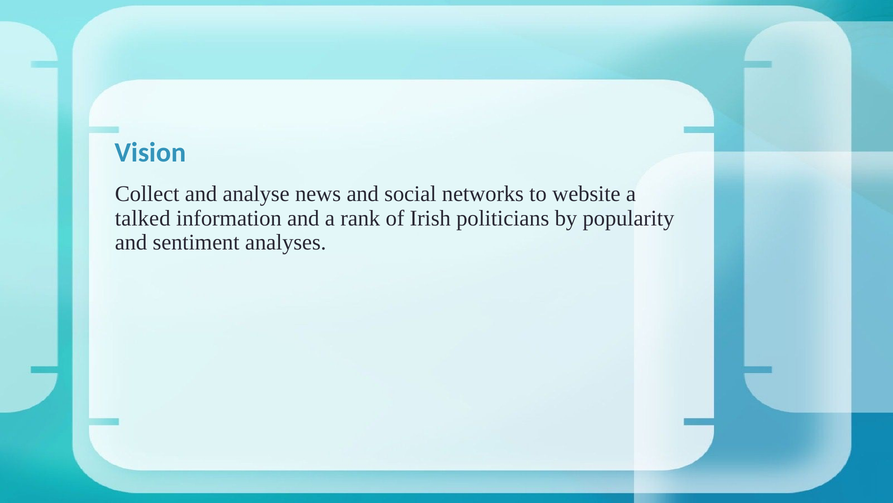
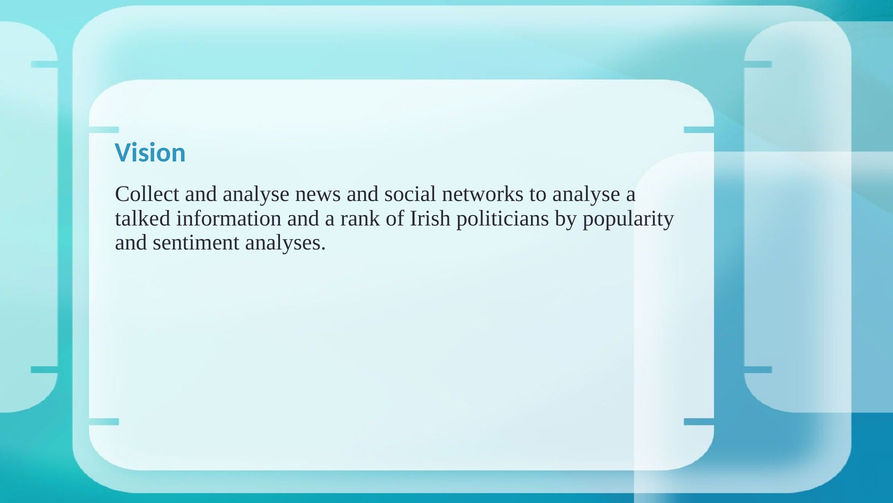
to website: website -> analyse (586, 194)
